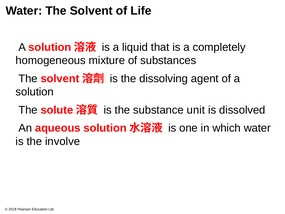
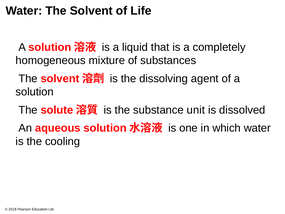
involve: involve -> cooling (63, 141)
